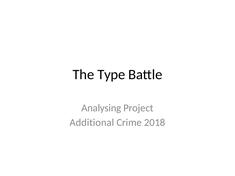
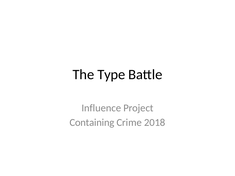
Analysing: Analysing -> Influence (101, 108)
Additional: Additional -> Containing (92, 123)
